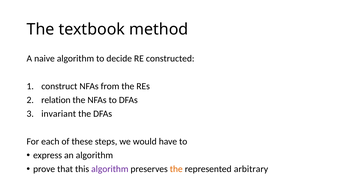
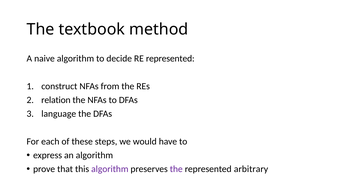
RE constructed: constructed -> represented (170, 59)
invariant: invariant -> language (59, 114)
the colour: orange -> purple (176, 169)
